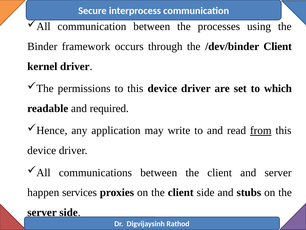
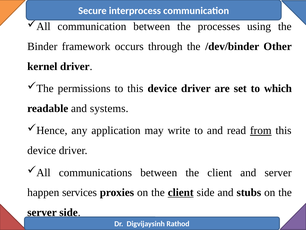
/dev/binder Client: Client -> Other (278, 46)
required: required -> systems (109, 108)
client underline: none -> present (181, 192)
